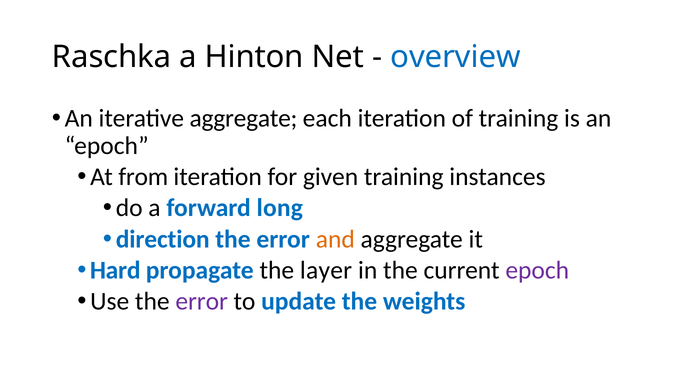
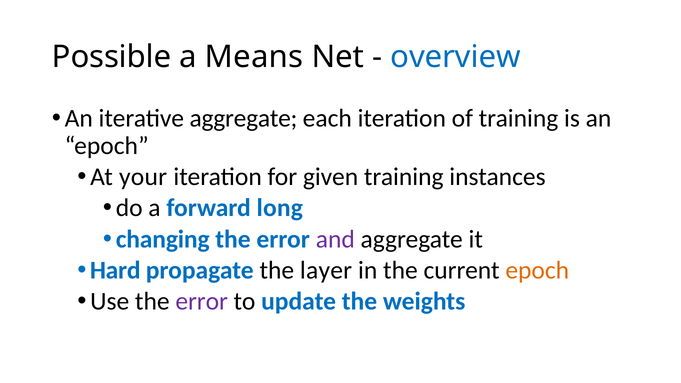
Raschka: Raschka -> Possible (112, 57)
Hinton: Hinton -> Means (254, 57)
from: from -> your (143, 177)
direction: direction -> changing (163, 239)
and colour: orange -> purple (335, 239)
epoch colour: purple -> orange (537, 270)
